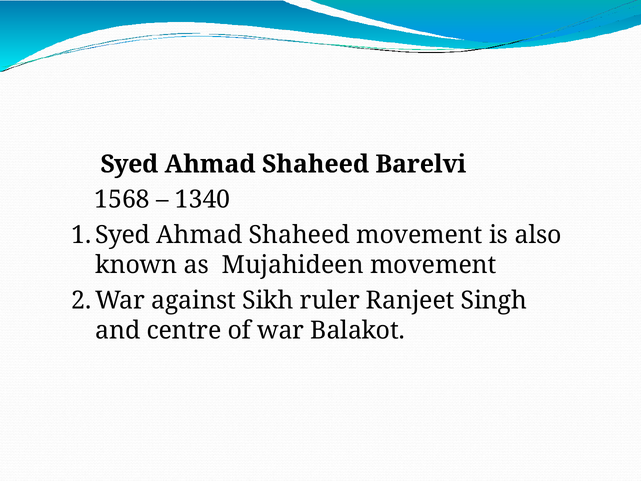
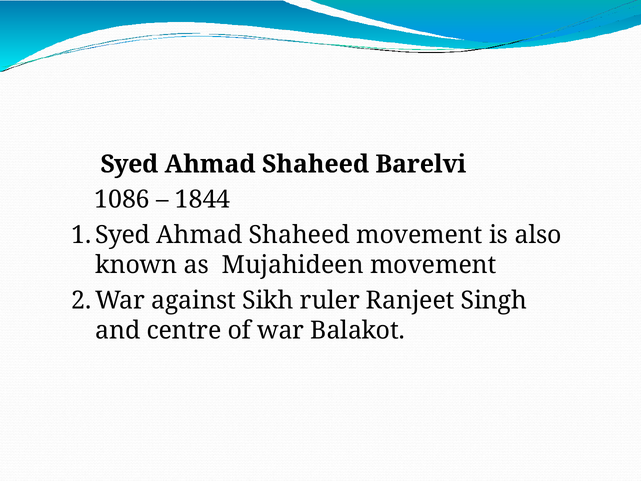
1568: 1568 -> 1086 (122, 200)
1340: 1340 -> 1844 (203, 200)
